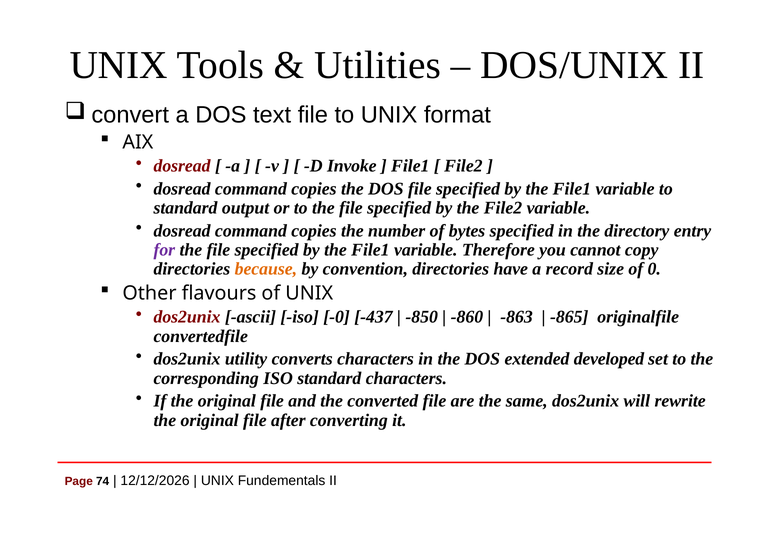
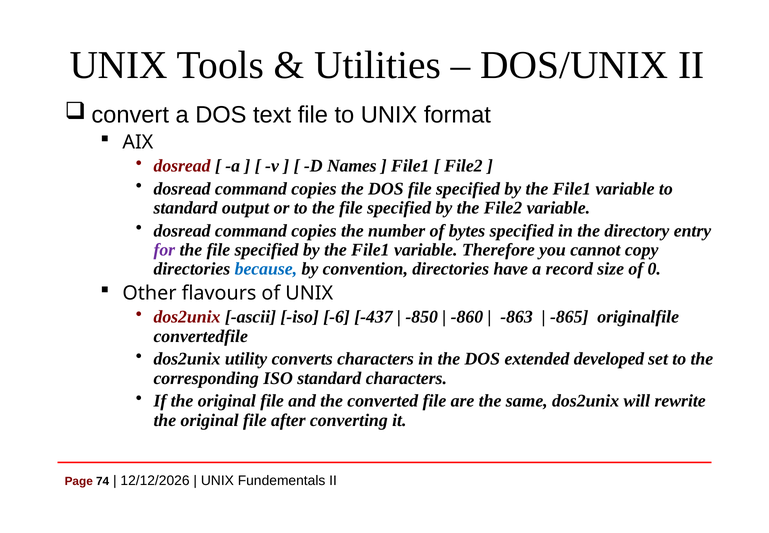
Invoke: Invoke -> Names (352, 166)
because colour: orange -> blue (266, 269)
-0: -0 -> -6 (337, 317)
